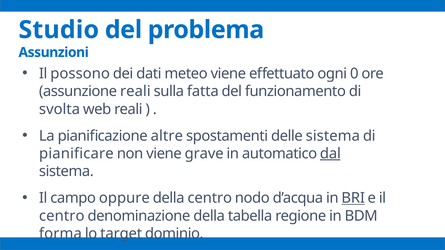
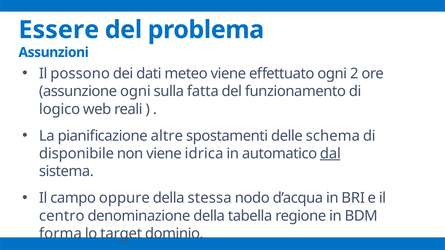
Studio: Studio -> Essere (59, 30)
0: 0 -> 2 (354, 74)
assunzione reali: reali -> ogni (135, 91)
svolta: svolta -> logico (60, 109)
delle sistema: sistema -> schema (333, 136)
pianificare: pianificare -> disponibile (77, 154)
grave: grave -> idrica (204, 154)
della centro: centro -> stessa (210, 198)
BRI underline: present -> none (353, 198)
